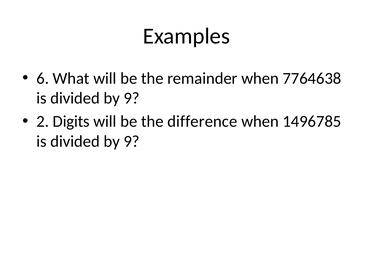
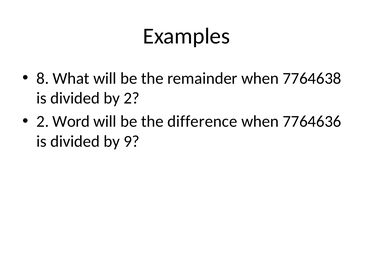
6: 6 -> 8 (43, 78)
9: 9 -> 2 (132, 98)
Digits: Digits -> Word (71, 121)
1496785: 1496785 -> 7764636 (312, 121)
